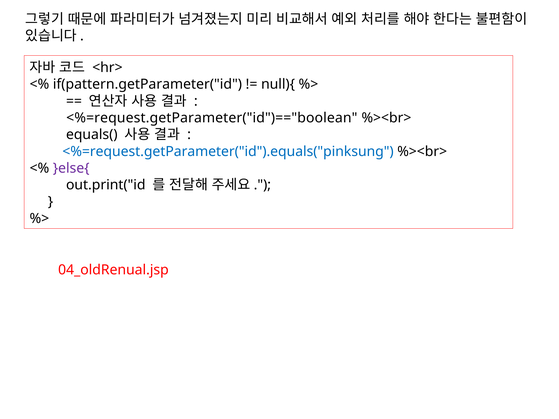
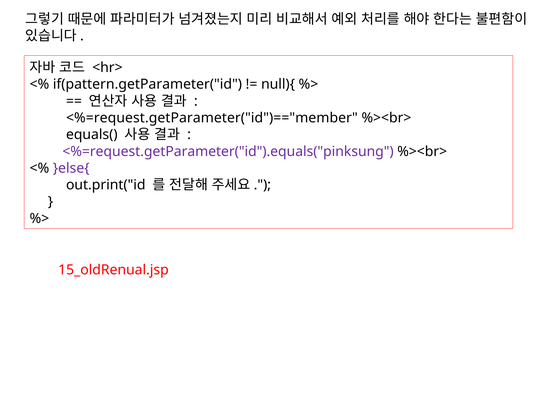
<%=request.getParameter("id")=="boolean: <%=request.getParameter("id")=="boolean -> <%=request.getParameter("id")=="member (212, 118)
<%=request.getParameter("id").equals("pinksung colour: blue -> purple (228, 151)
04_oldRenual.jsp: 04_oldRenual.jsp -> 15_oldRenual.jsp (113, 270)
